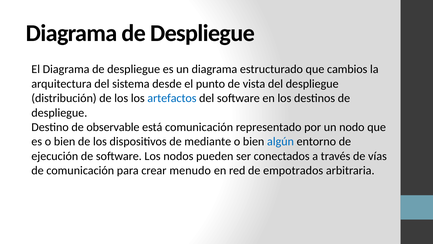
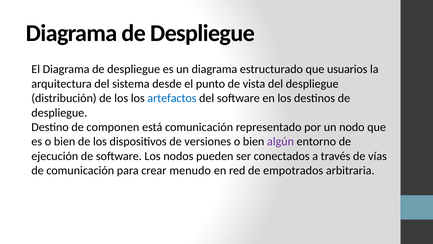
cambios: cambios -> usuarios (347, 69)
observable: observable -> componen (113, 127)
mediante: mediante -> versiones (208, 141)
algún colour: blue -> purple (281, 141)
